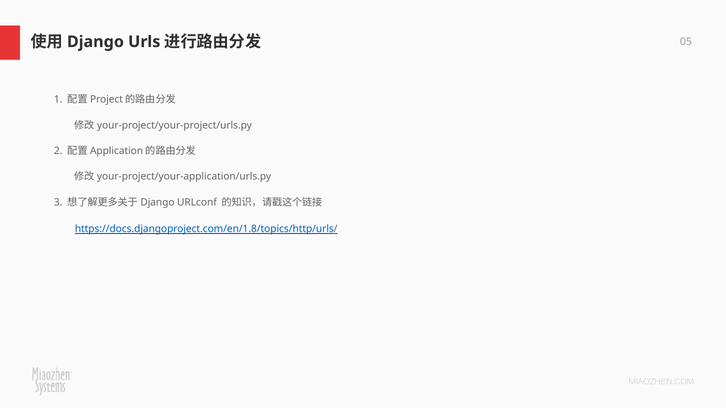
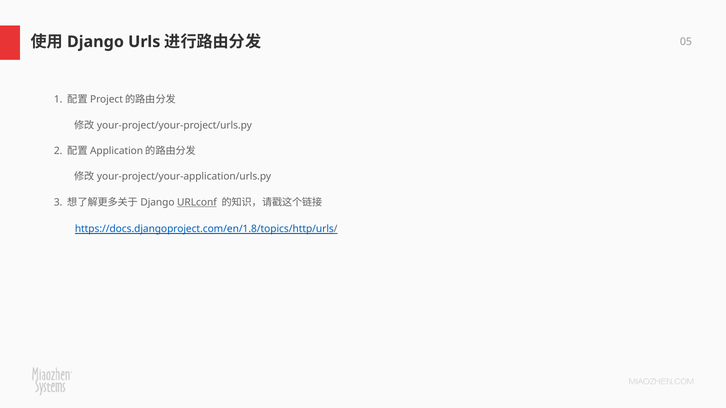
URLconf underline: none -> present (197, 203)
